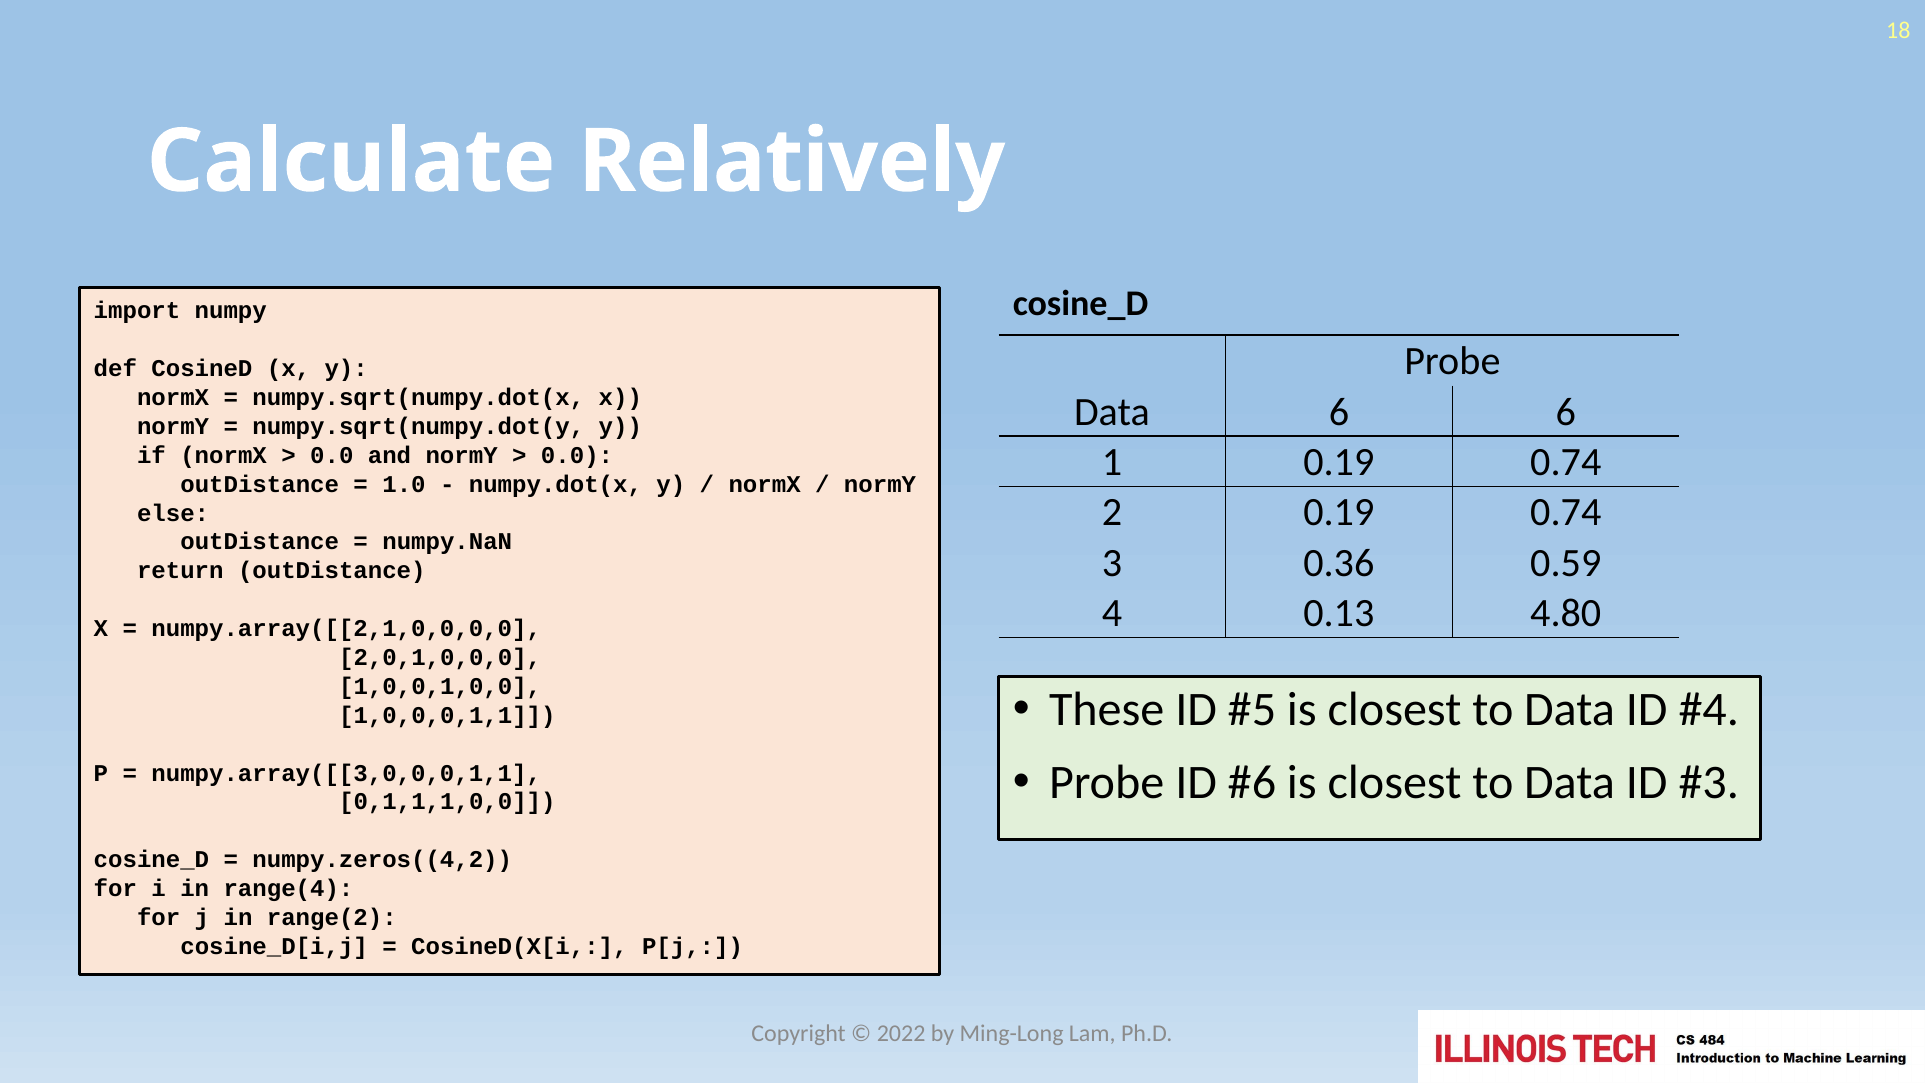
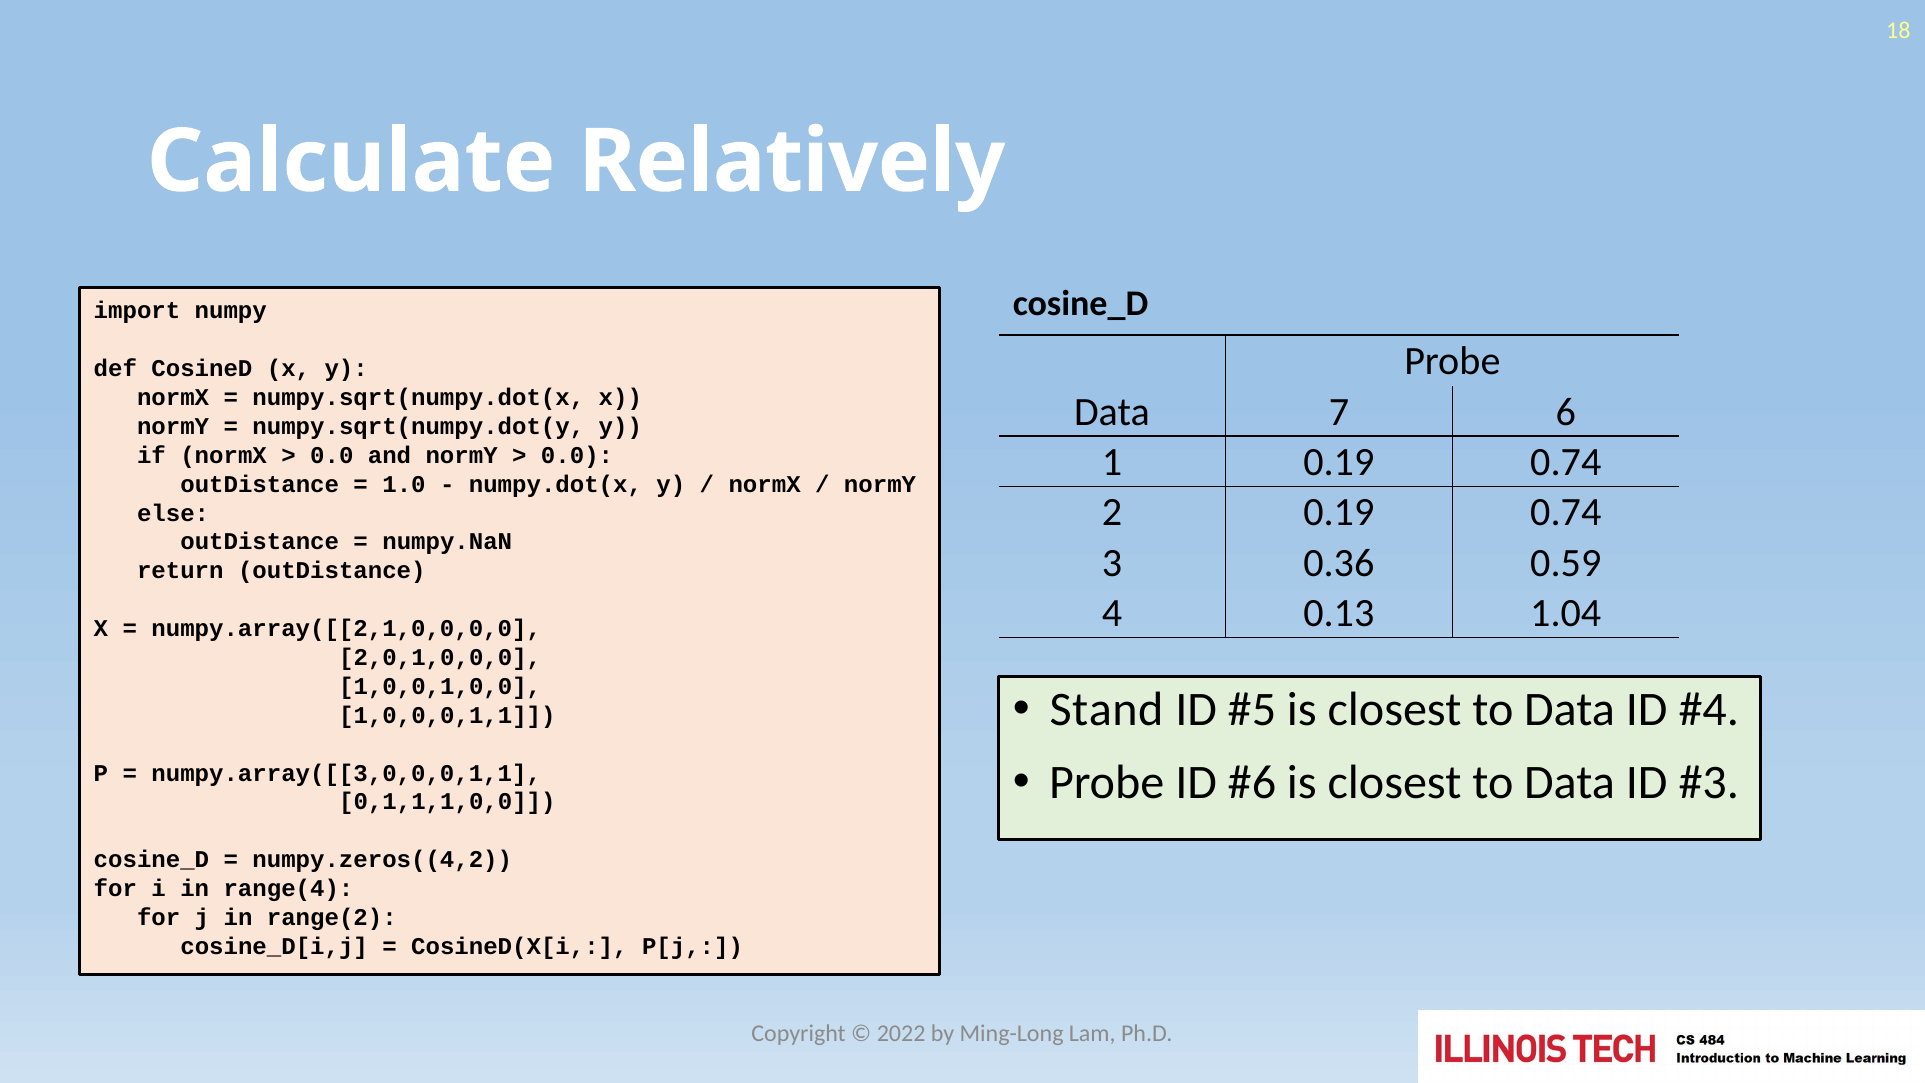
Data 6: 6 -> 7 (1339, 412)
4.80: 4.80 -> 1.04 (1566, 613)
These: These -> Stand (1106, 710)
